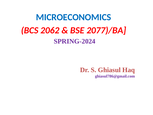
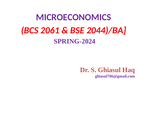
MICROECONOMICS colour: blue -> purple (74, 17)
2062: 2062 -> 2061 (50, 30)
2077)/BA: 2077)/BA -> 2044)/BA (106, 30)
